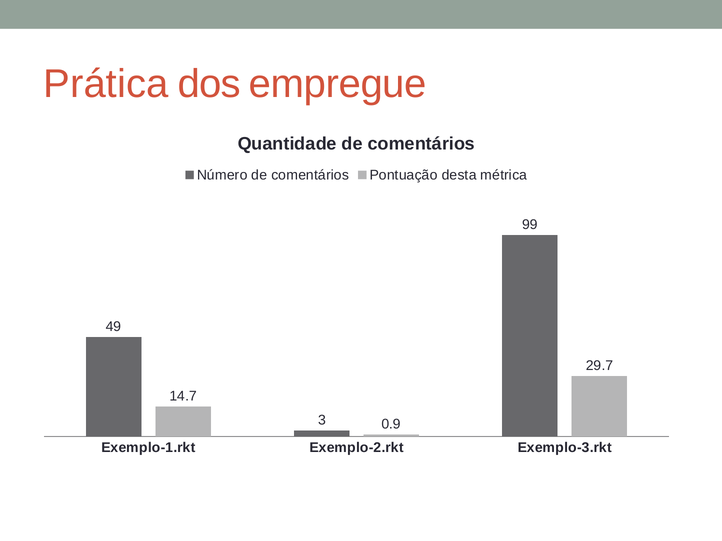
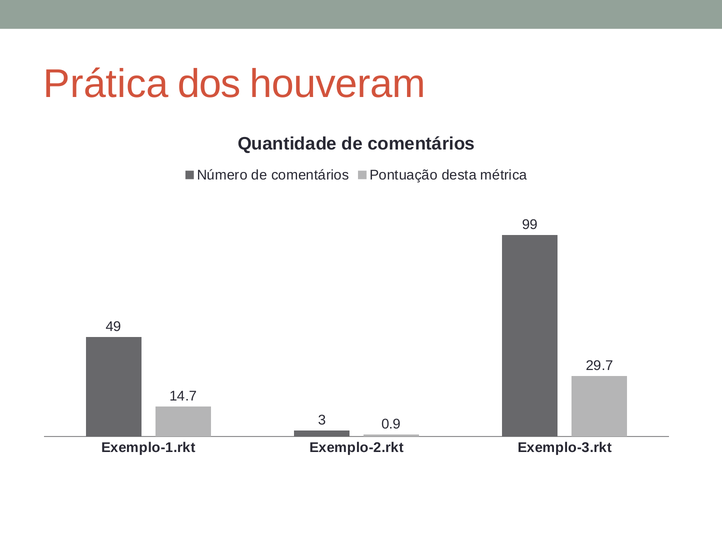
empregue: empregue -> houveram (338, 84)
